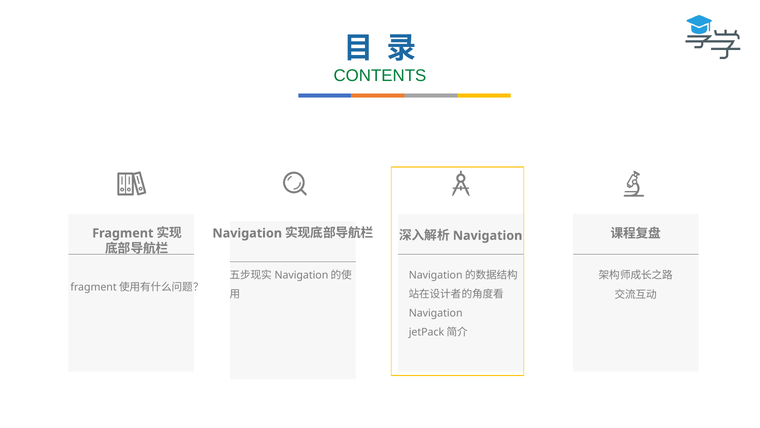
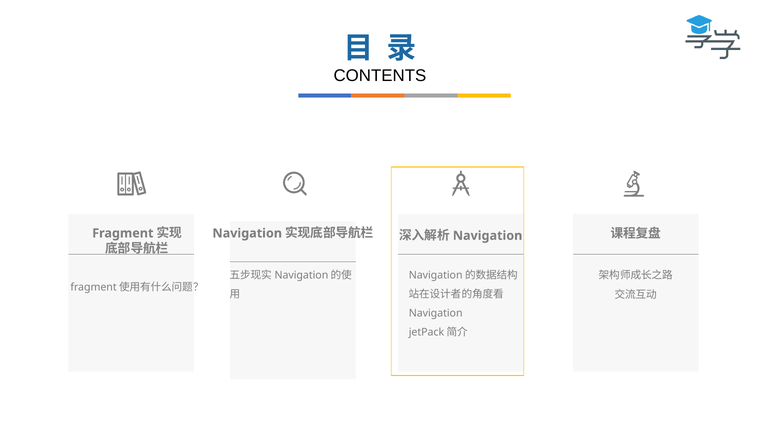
CONTENTS colour: green -> black (380, 76)
